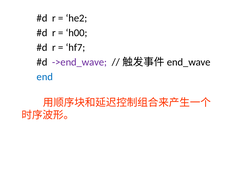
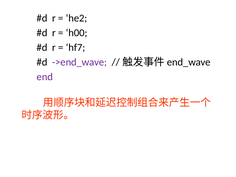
end colour: blue -> purple (45, 77)
